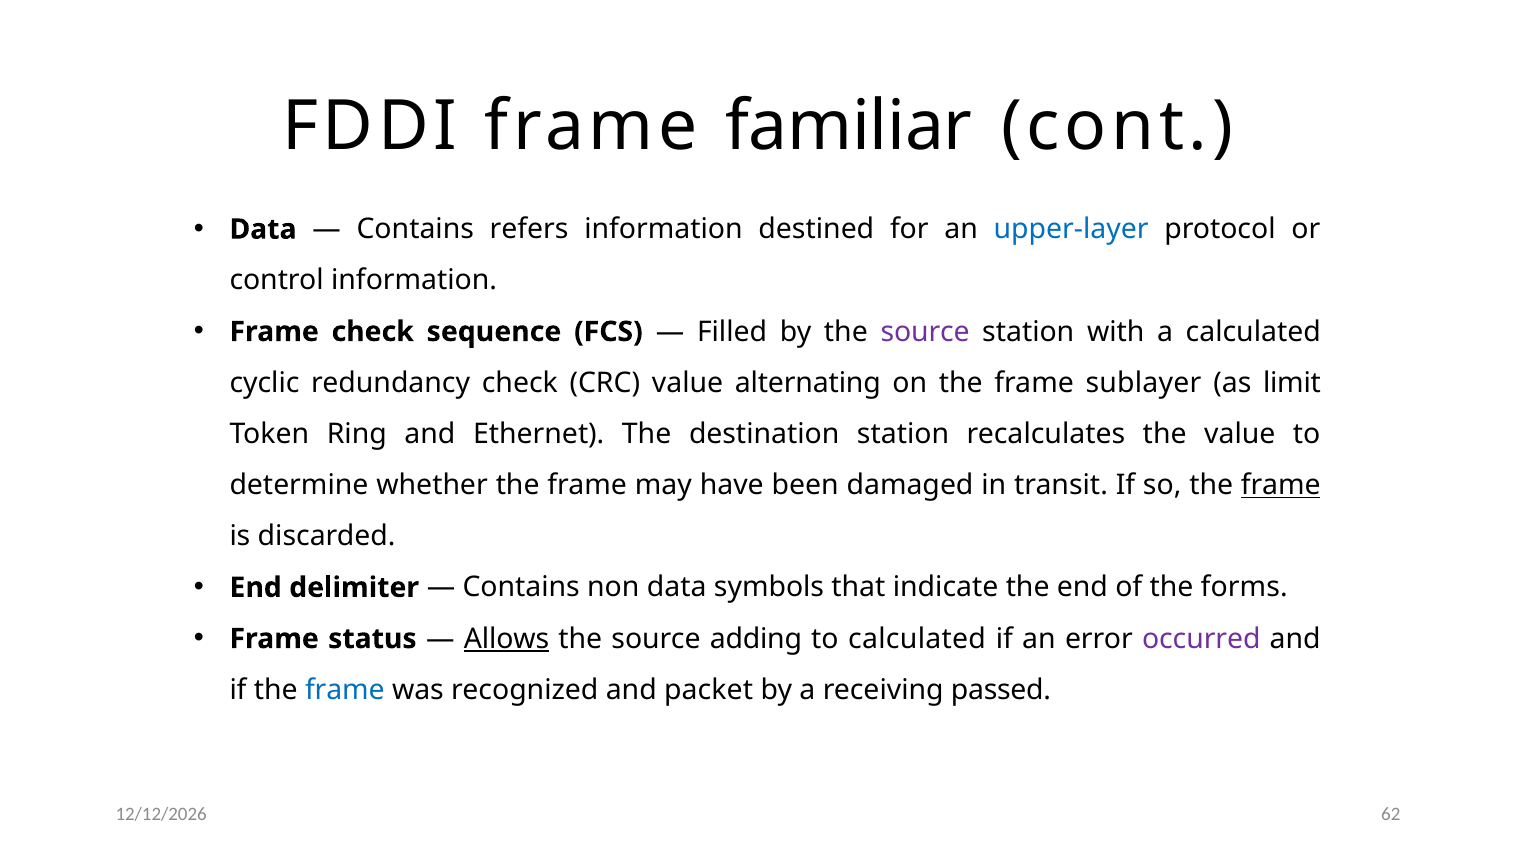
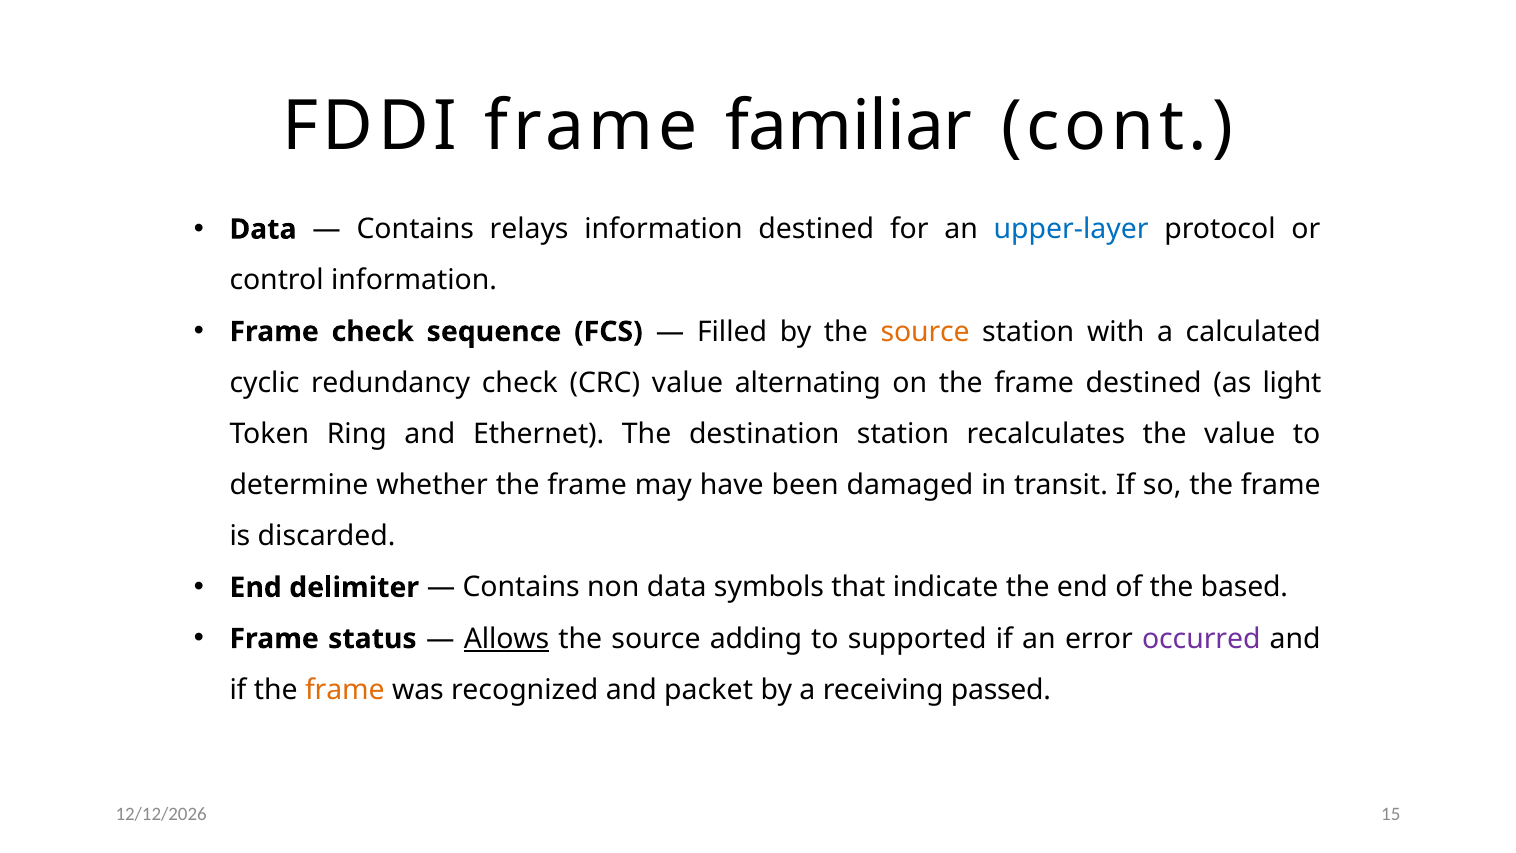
refers: refers -> relays (529, 229)
source colour: purple -> orange (925, 332)
frame sublayer: sublayer -> destined (1144, 383)
limit: limit -> light (1292, 383)
frame underline: present -> none (1281, 485)
forms: forms -> based (1244, 587)
to calculated: calculated -> supported (917, 639)
frame colour: blue -> orange (345, 690)
62: 62 -> 15 (1391, 814)
